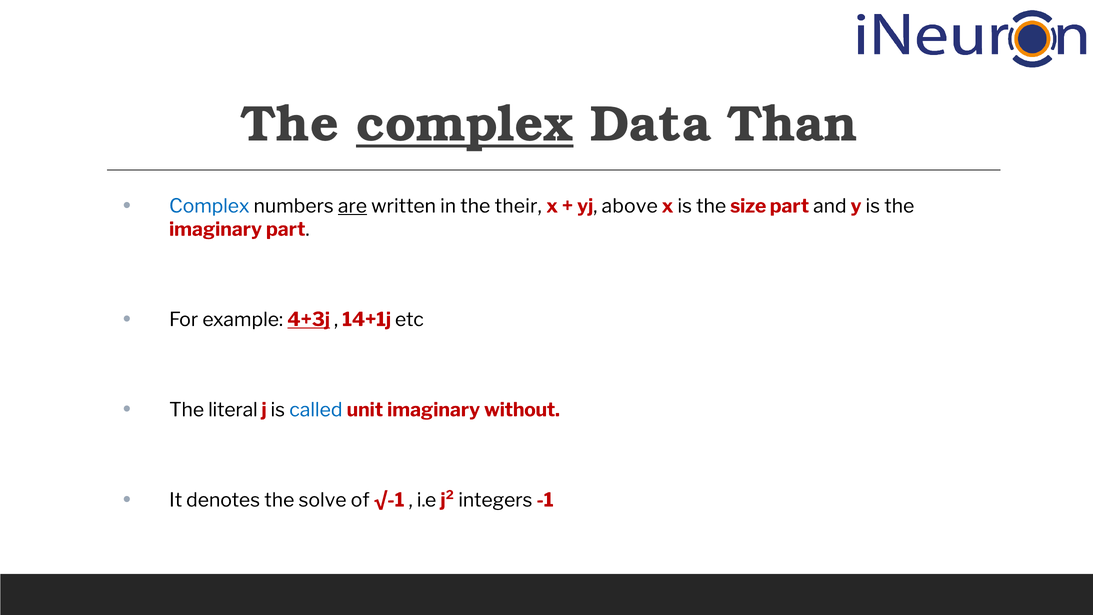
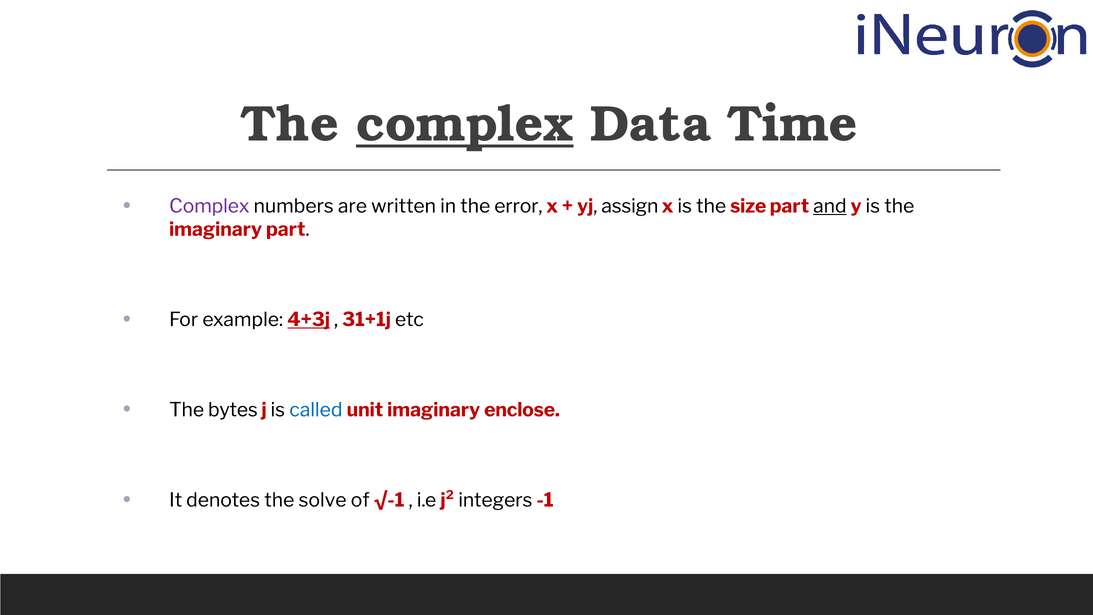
Than: Than -> Time (793, 124)
Complex colour: blue -> purple (209, 206)
are underline: present -> none (352, 206)
their: their -> error (518, 206)
above: above -> assign (630, 206)
and underline: none -> present (830, 206)
14+1j: 14+1j -> 31+1j (367, 320)
literal: literal -> bytes (233, 410)
without: without -> enclose (522, 410)
